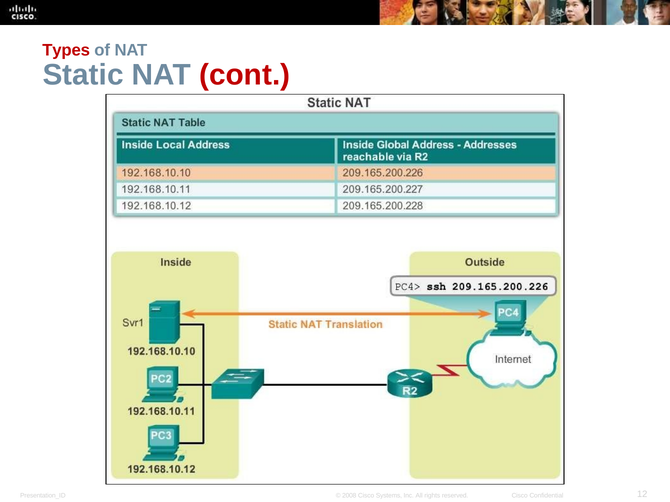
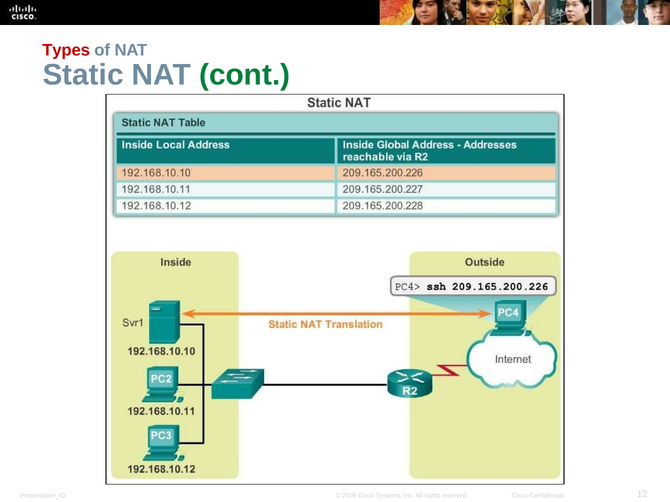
cont colour: red -> green (245, 75)
